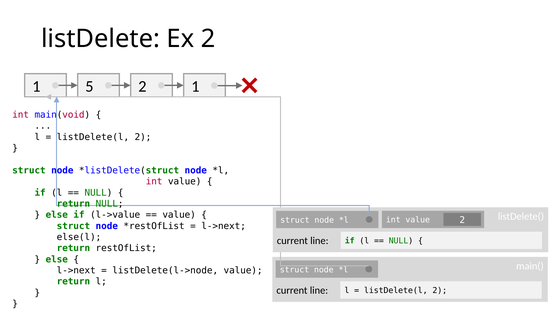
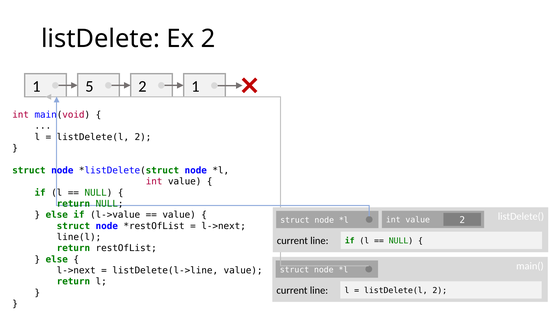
else(l: else(l -> line(l (79, 237)
listDelete(l->node: listDelete(l->node -> listDelete(l->line (165, 270)
